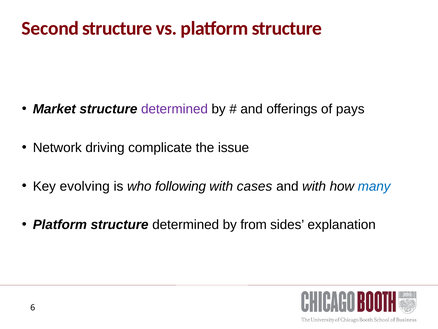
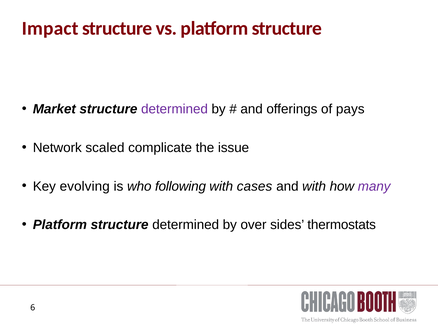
Second: Second -> Impact (50, 28)
driving: driving -> scaled (105, 147)
many colour: blue -> purple (374, 186)
from: from -> over (254, 224)
explanation: explanation -> thermostats (342, 224)
